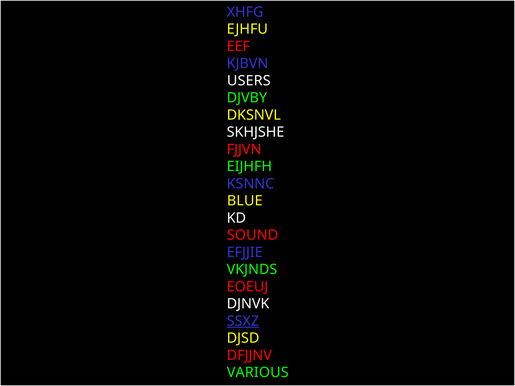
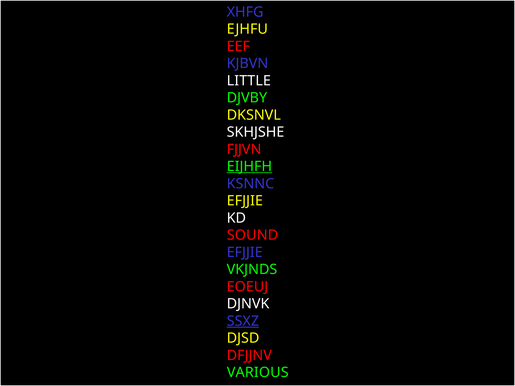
USERS: USERS -> LITTLE (249, 81)
EIJHFH underline: none -> present (249, 167)
BLUE: BLUE -> EFJJIE (245, 201)
